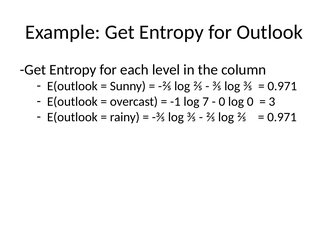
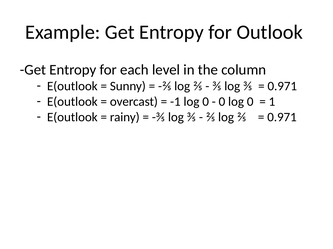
-1 log 7: 7 -> 0 (206, 102)
3: 3 -> 1 (272, 102)
